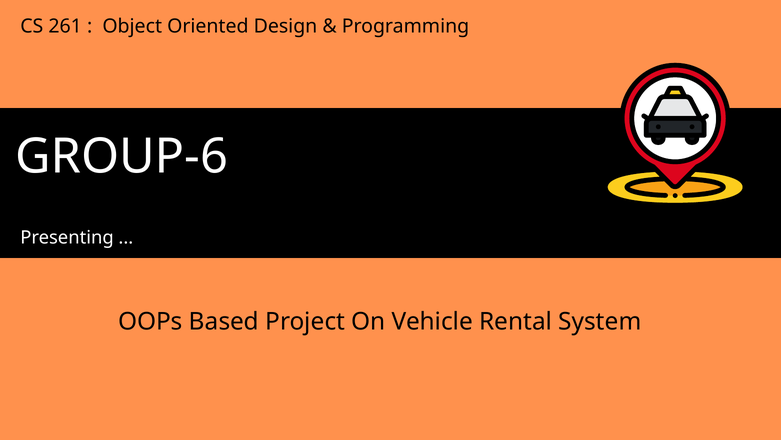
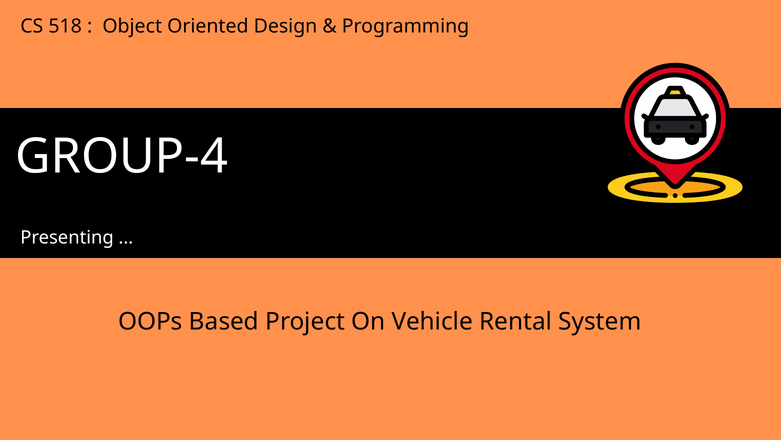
261: 261 -> 518 (65, 26)
GROUP-6: GROUP-6 -> GROUP-4 (122, 156)
